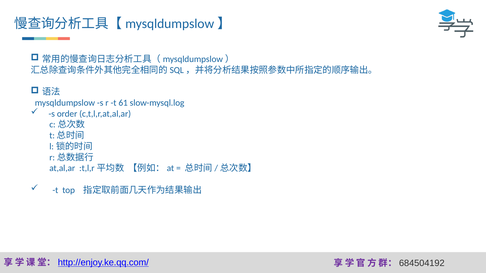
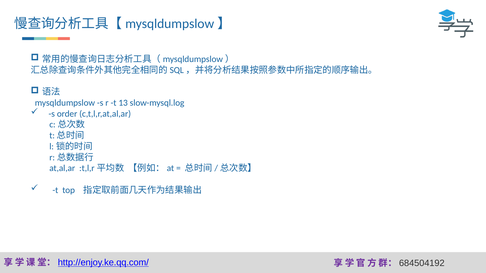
61: 61 -> 13 (123, 103)
